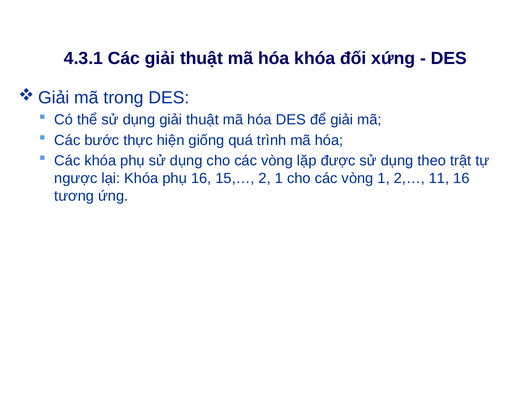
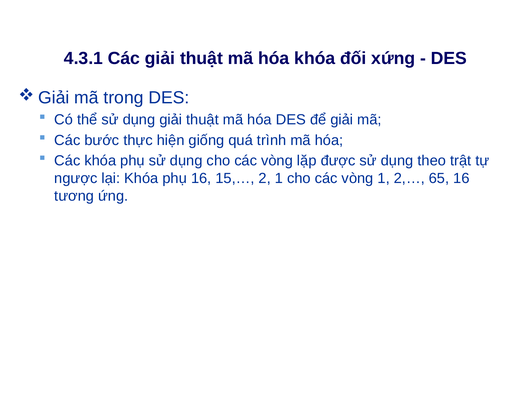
11: 11 -> 65 (439, 178)
